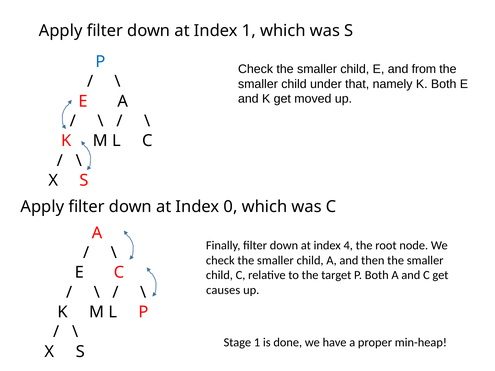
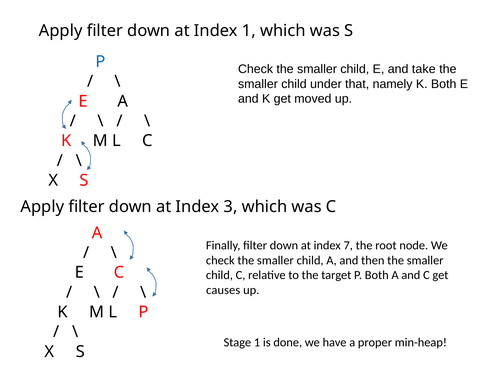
from: from -> take (424, 69)
0: 0 -> 3 (230, 207)
4: 4 -> 7 (348, 246)
